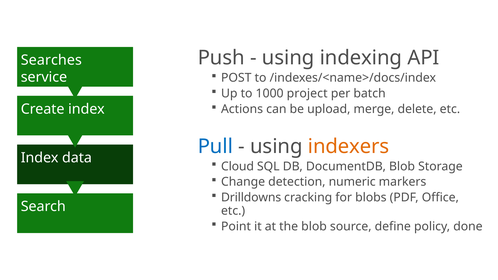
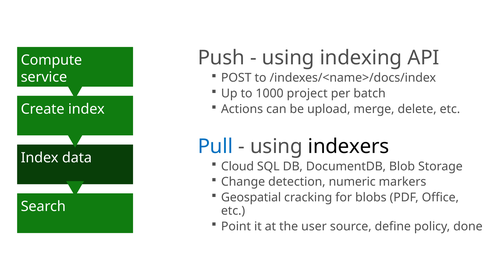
Searches: Searches -> Compute (51, 60)
indexers colour: orange -> black (349, 146)
Drilldowns: Drilldowns -> Geospatial (251, 198)
the blob: blob -> user (314, 226)
